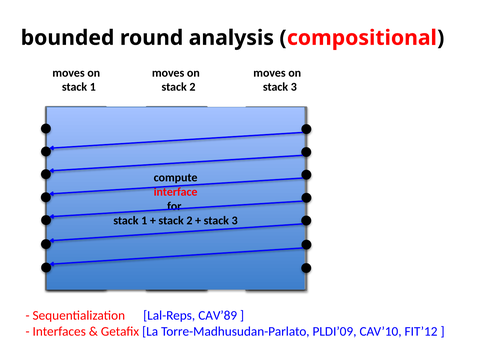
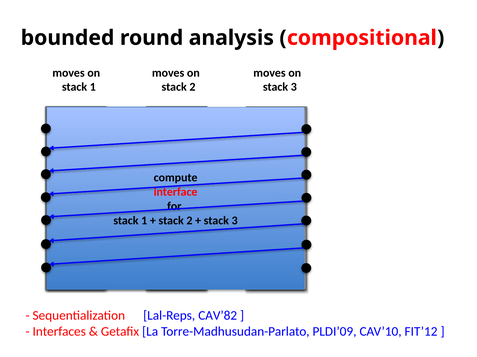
CAV’89: CAV’89 -> CAV’82 (218, 316)
